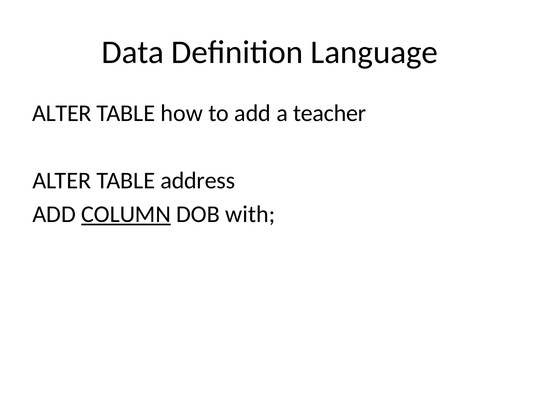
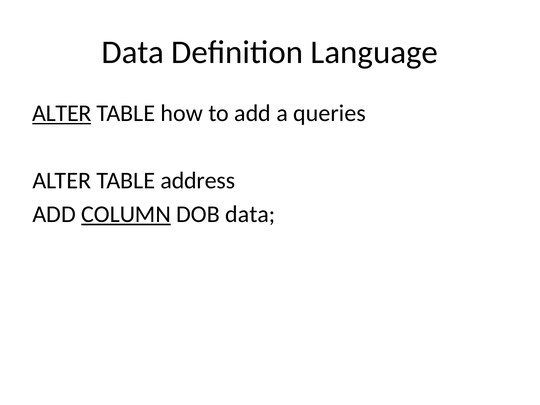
ALTER underline: none -> present (62, 113)
teacher: teacher -> queries (330, 113)
DOB with: with -> data (250, 214)
